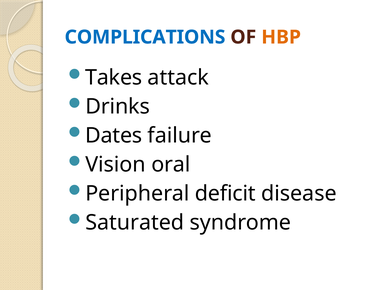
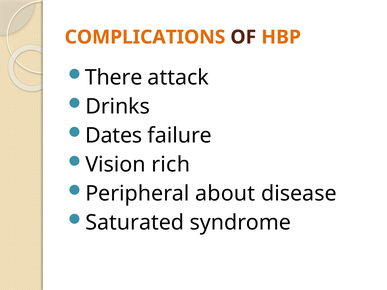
COMPLICATIONS colour: blue -> orange (145, 37)
Takes: Takes -> There (114, 78)
oral: oral -> rich (171, 165)
deficit: deficit -> about (225, 194)
